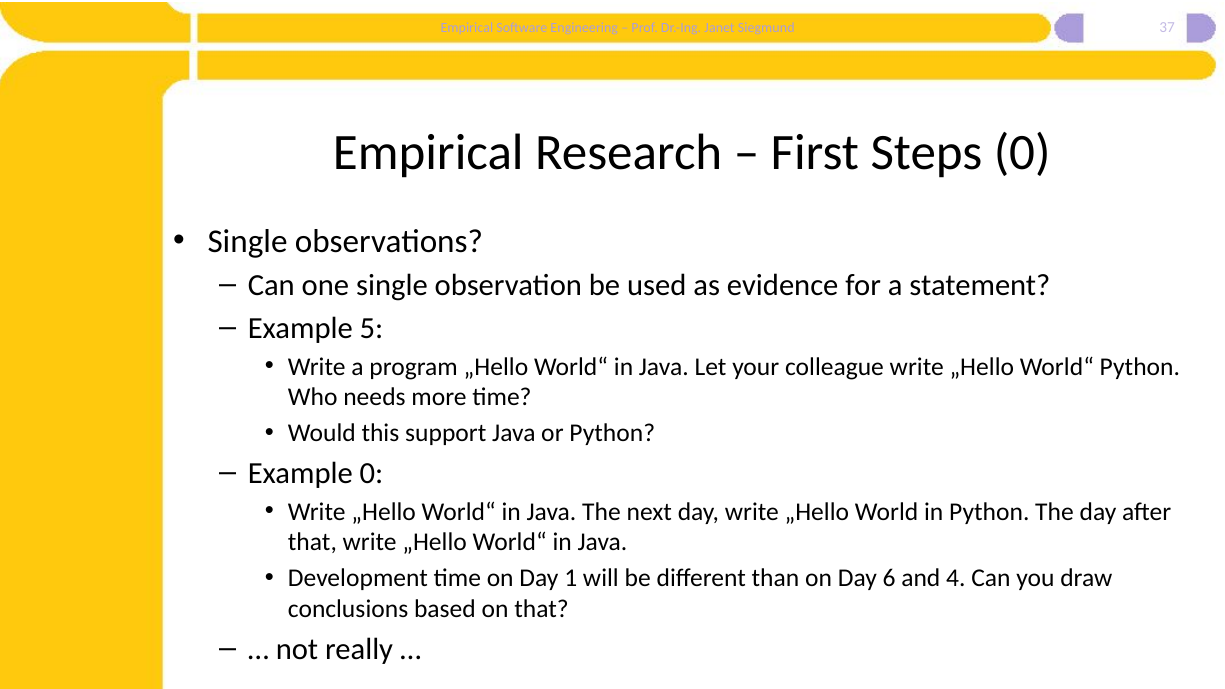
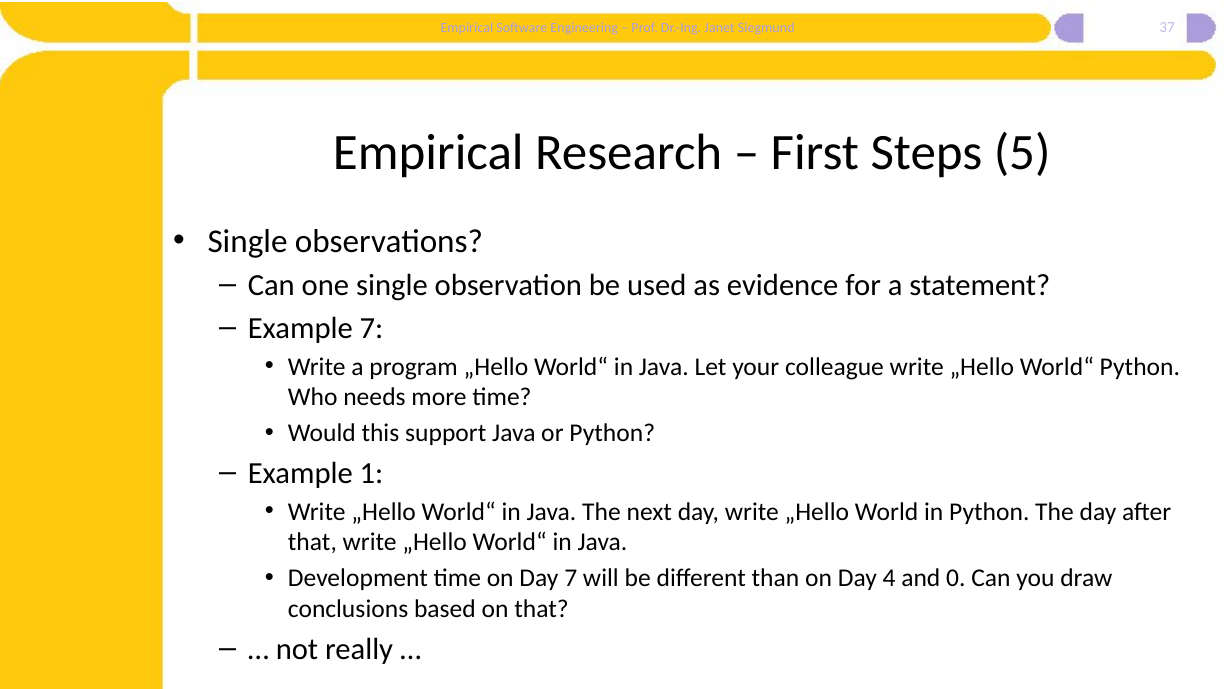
Steps 0: 0 -> 5 (1022, 153)
Example 5: 5 -> 7 (372, 328)
Example 0: 0 -> 1 (372, 473)
Day 1: 1 -> 7 (571, 578)
6: 6 -> 4 (889, 578)
4: 4 -> 0 (956, 578)
